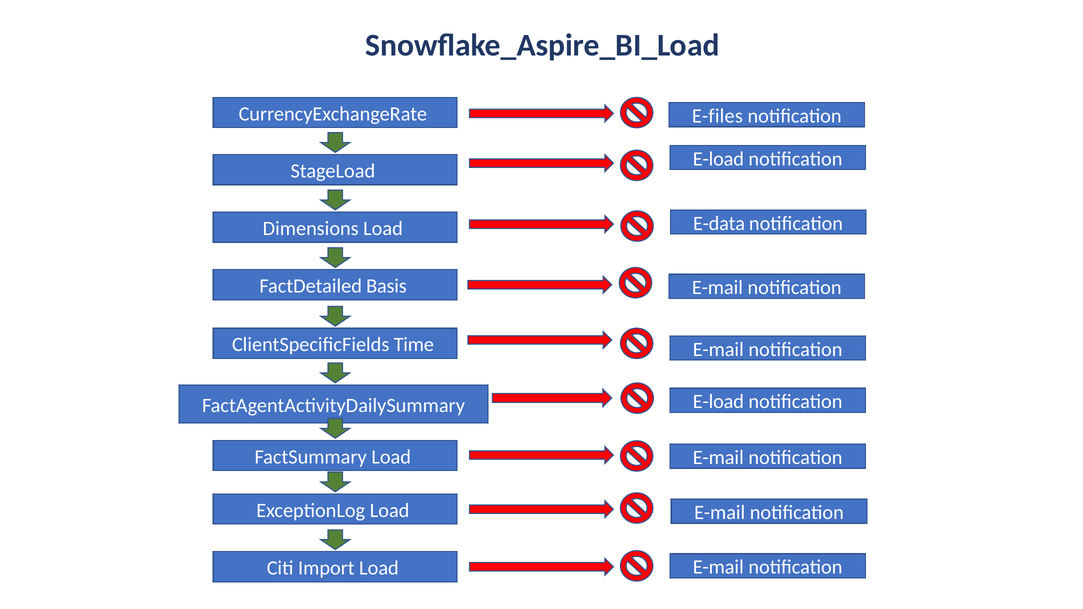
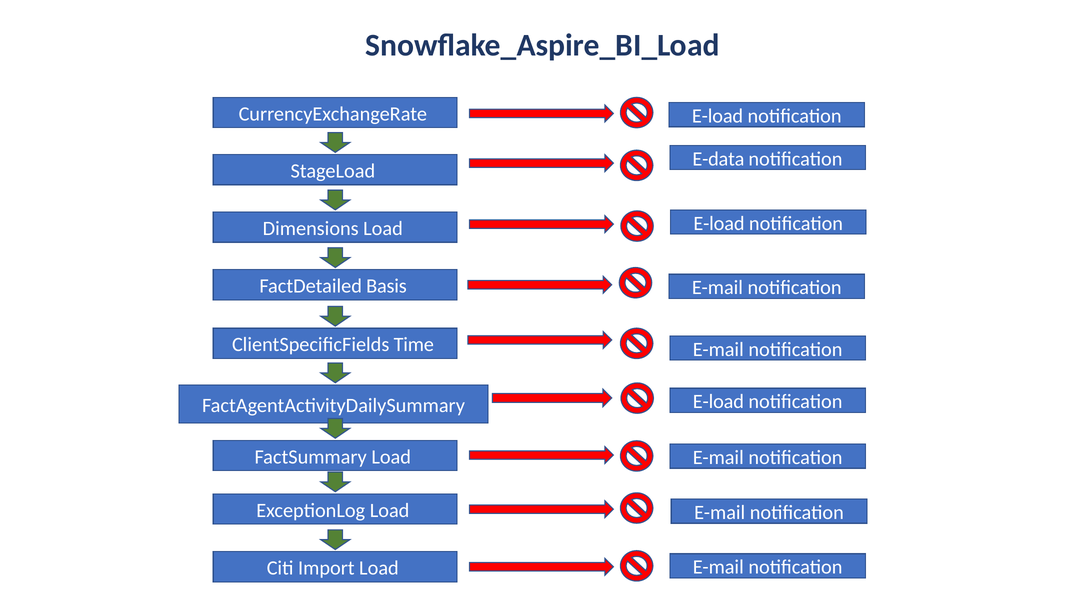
E-files: E-files -> E-load (718, 116)
E-load: E-load -> E-data (718, 159)
E-data: E-data -> E-load (719, 223)
